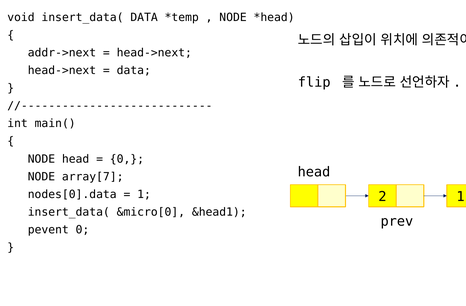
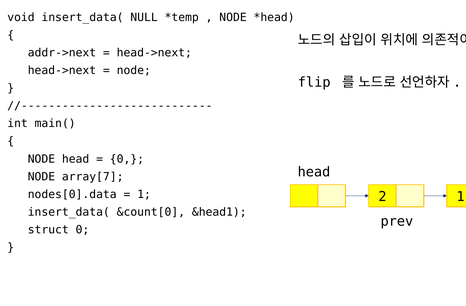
insert_data( DATA: DATA -> NULL (144, 17)
data: data -> node (134, 71)
&micro[0: &micro[0 -> &count[0 (151, 212)
pevent: pevent -> struct (48, 230)
